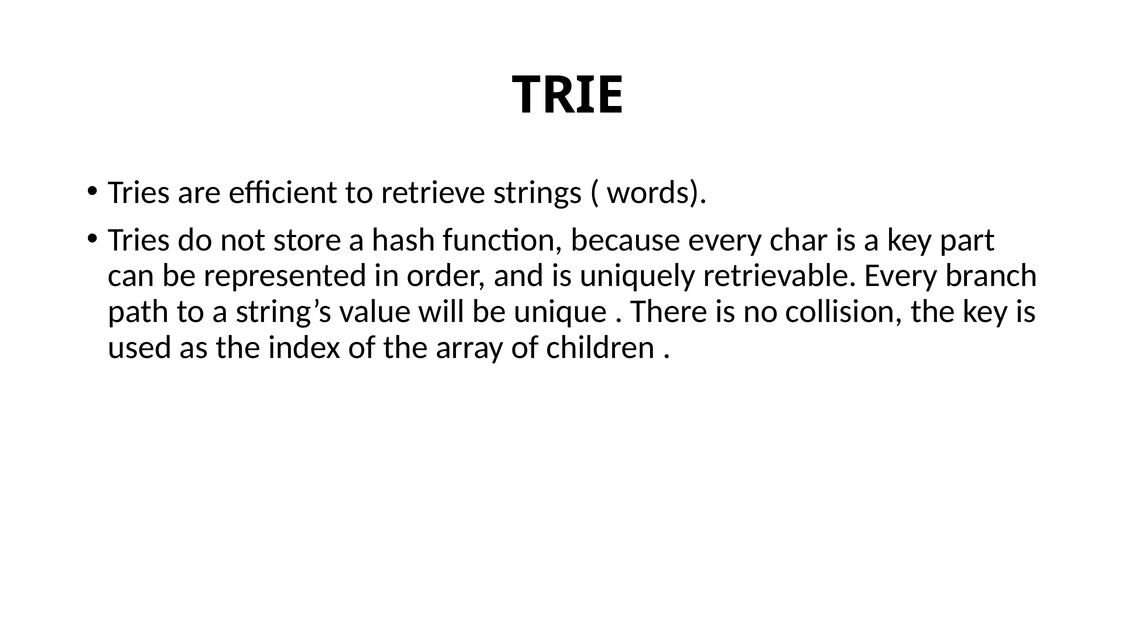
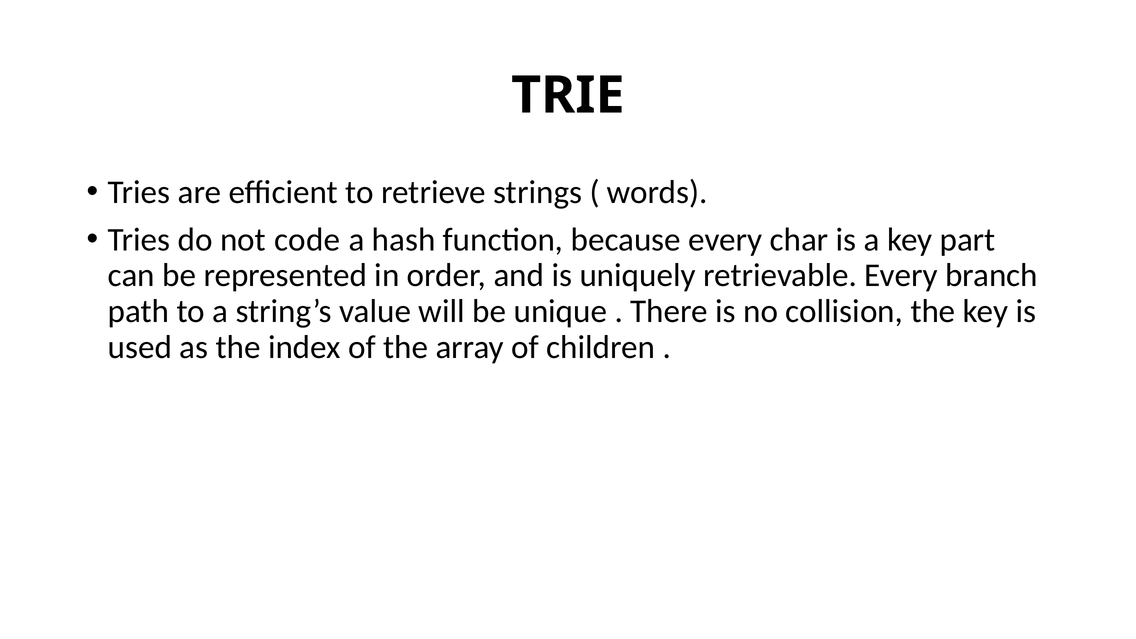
store: store -> code (307, 240)
